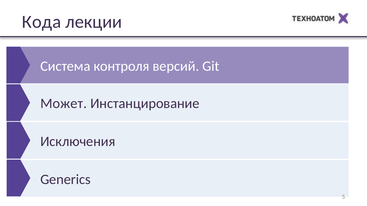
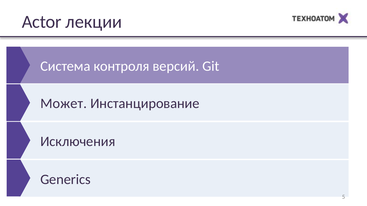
Кода: Кода -> Actor (42, 22)
